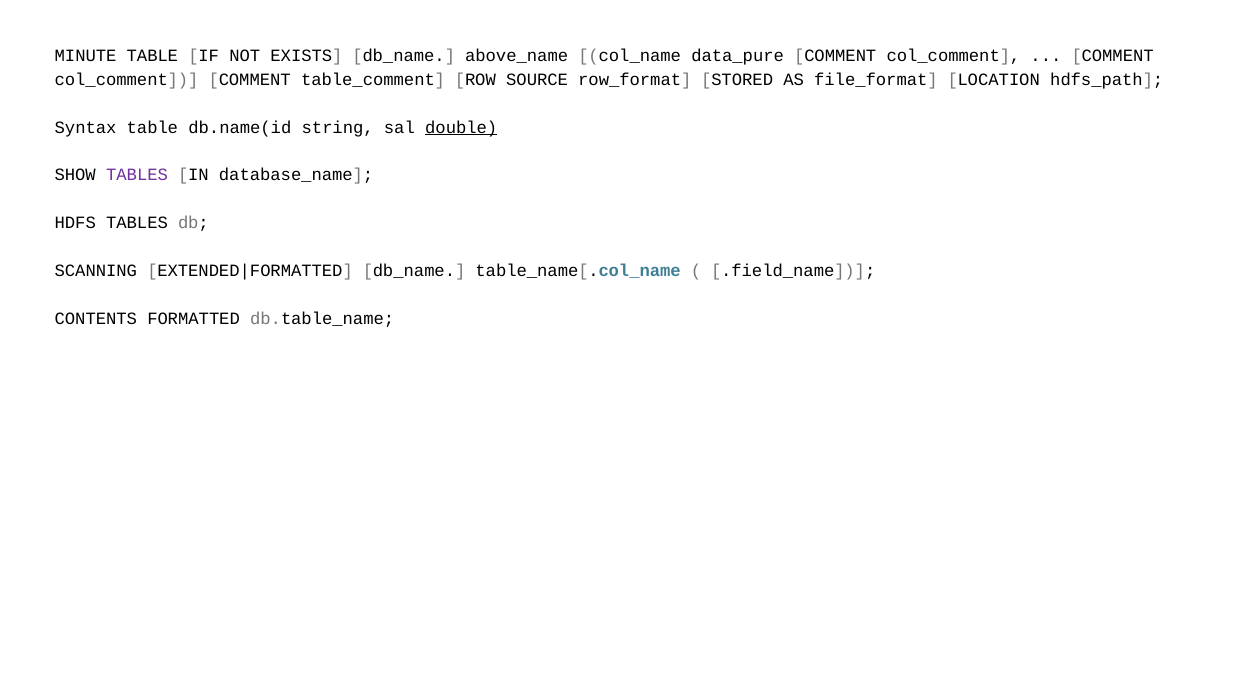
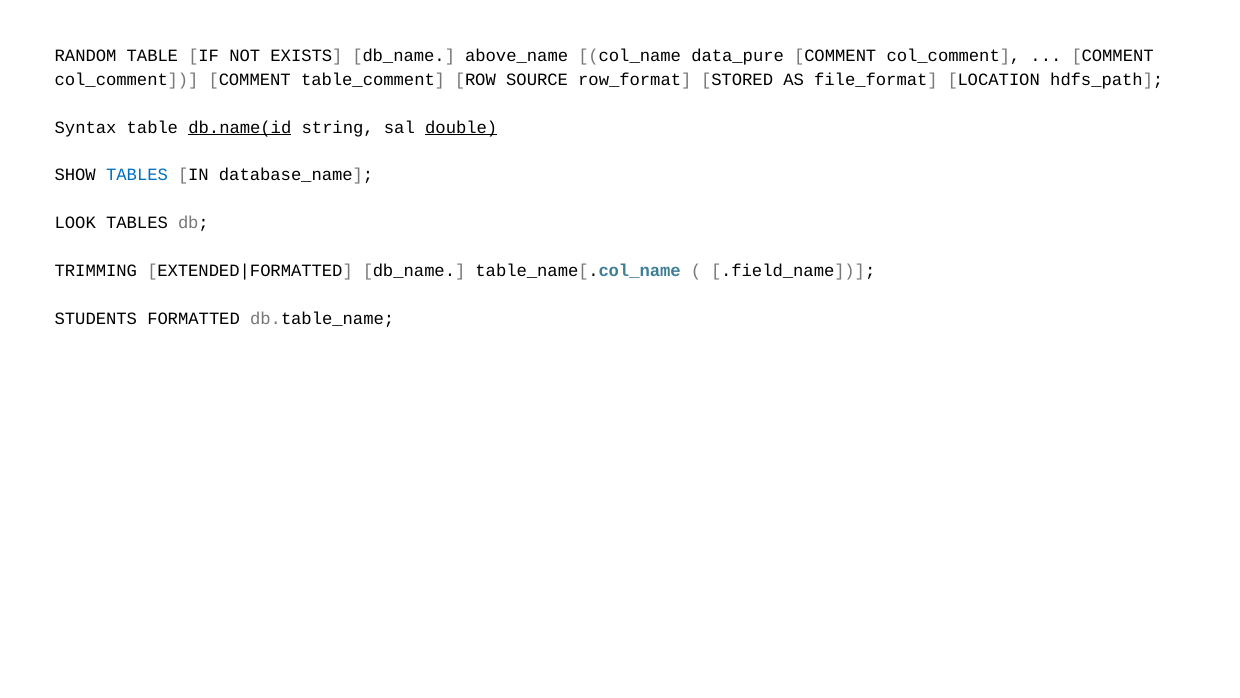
MINUTE: MINUTE -> RANDOM (86, 56)
db.name(id underline: none -> present (240, 127)
TABLES colour: purple -> blue (137, 175)
HDFS: HDFS -> LOOK (75, 223)
SCANNING: SCANNING -> TRIMMING (96, 271)
CONTENTS: CONTENTS -> STUDENTS (96, 319)
